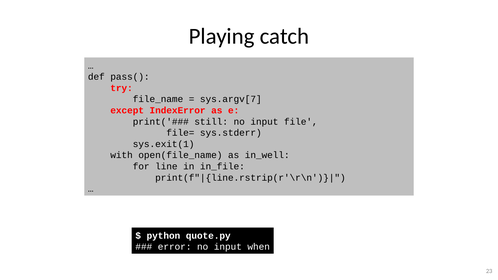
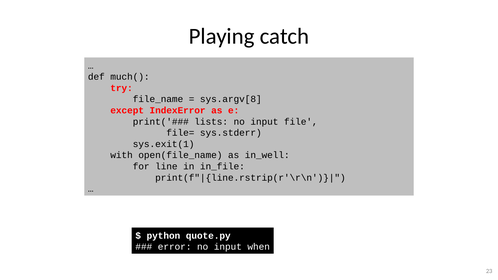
pass(: pass( -> much( (130, 77)
sys.argv[7: sys.argv[7 -> sys.argv[8 (231, 99)
still: still -> lists (211, 122)
